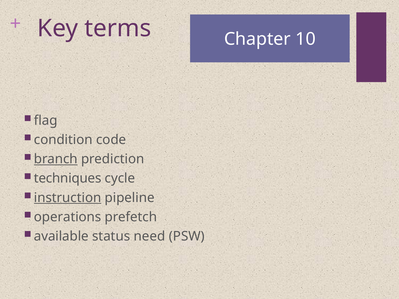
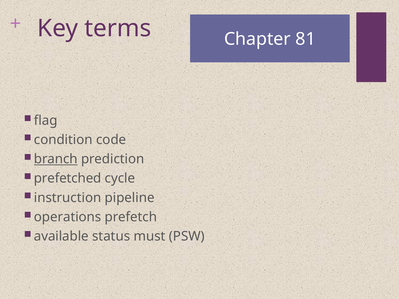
10: 10 -> 81 (306, 39)
techniques: techniques -> prefetched (68, 179)
instruction underline: present -> none (68, 198)
need: need -> must (150, 236)
